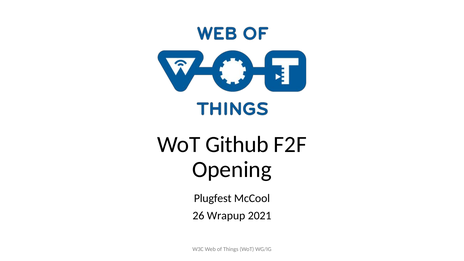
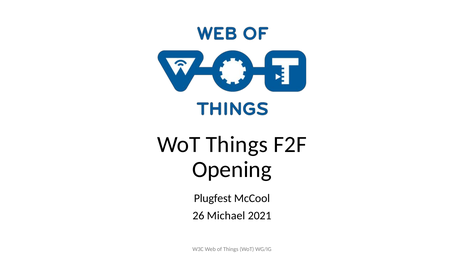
WoT Github: Github -> Things (237, 145)
Wrapup: Wrapup -> Michael (226, 216)
